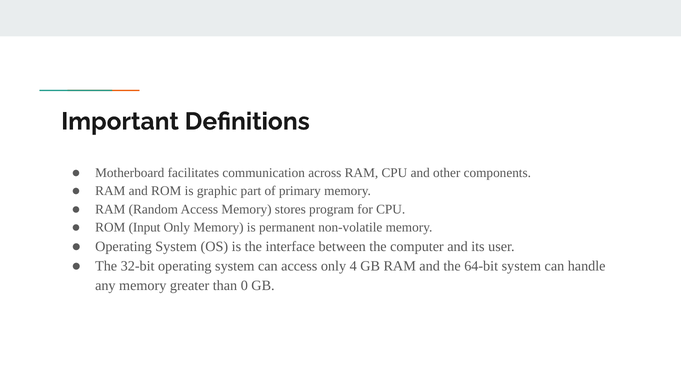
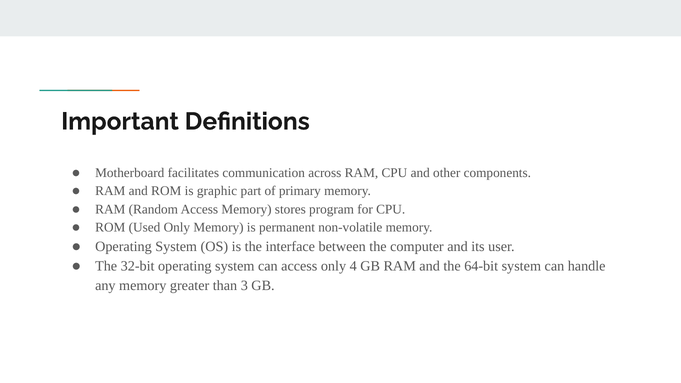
Input: Input -> Used (144, 228)
0: 0 -> 3 (244, 286)
